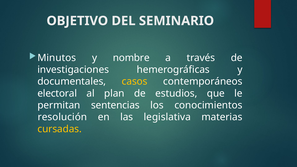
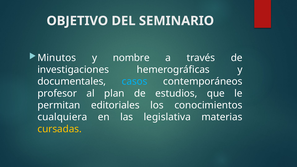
casos colour: yellow -> light blue (135, 82)
electoral: electoral -> profesor (57, 93)
sentencias: sentencias -> editoriales (115, 105)
resolución: resolución -> cualquiera (62, 117)
